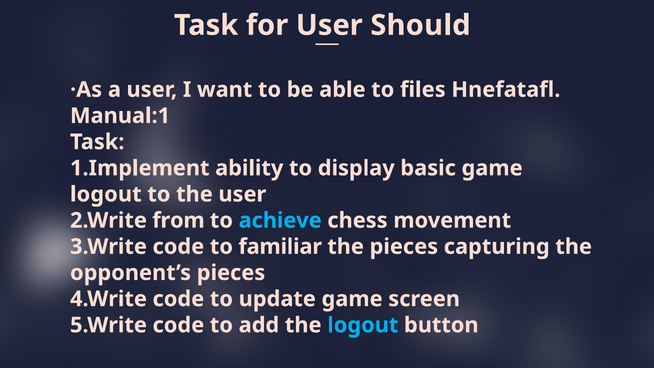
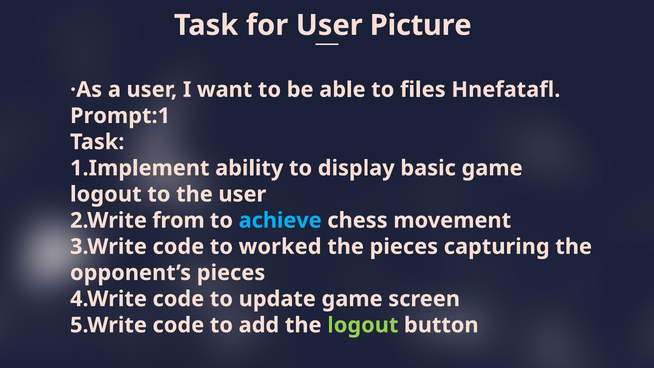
Should: Should -> Picture (421, 25)
Manual:1: Manual:1 -> Prompt:1 (120, 116)
familiar: familiar -> worked (280, 247)
logout colour: light blue -> light green (363, 325)
